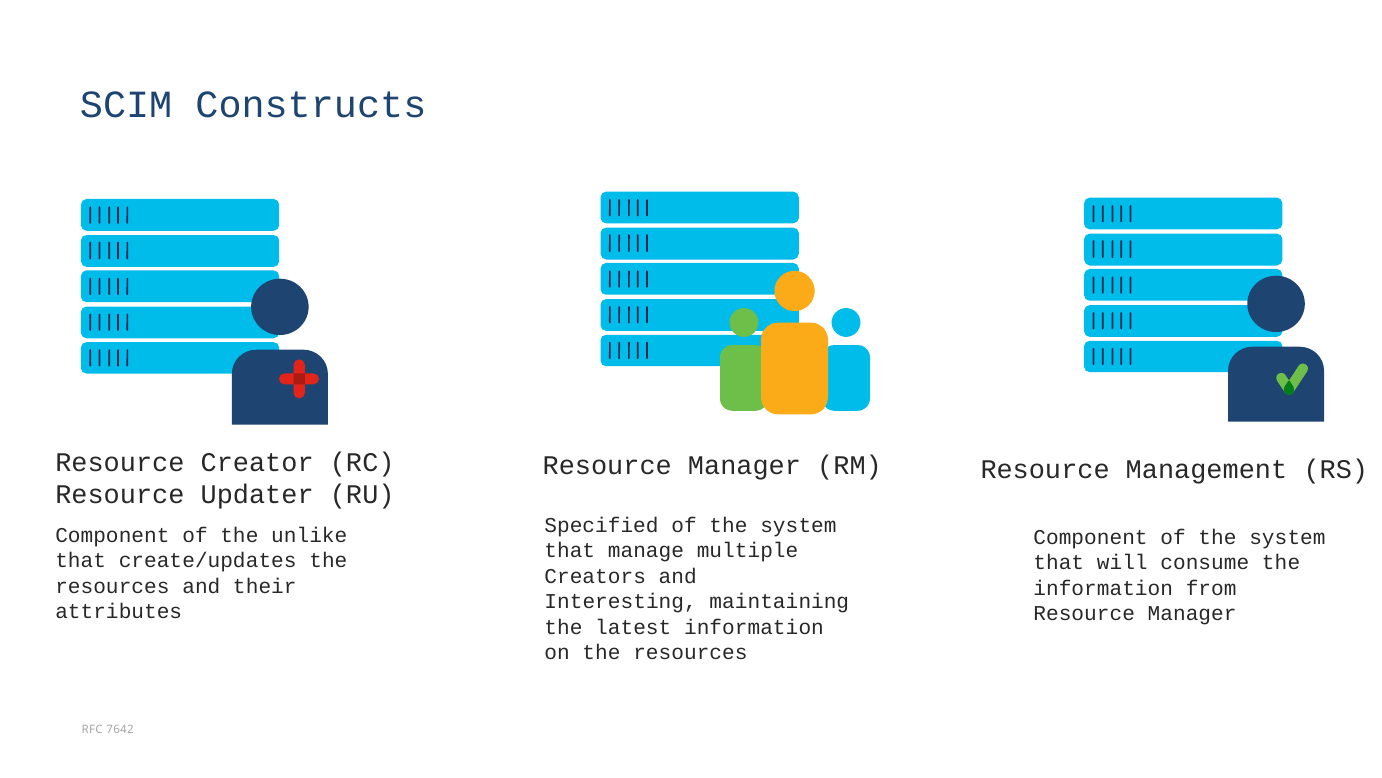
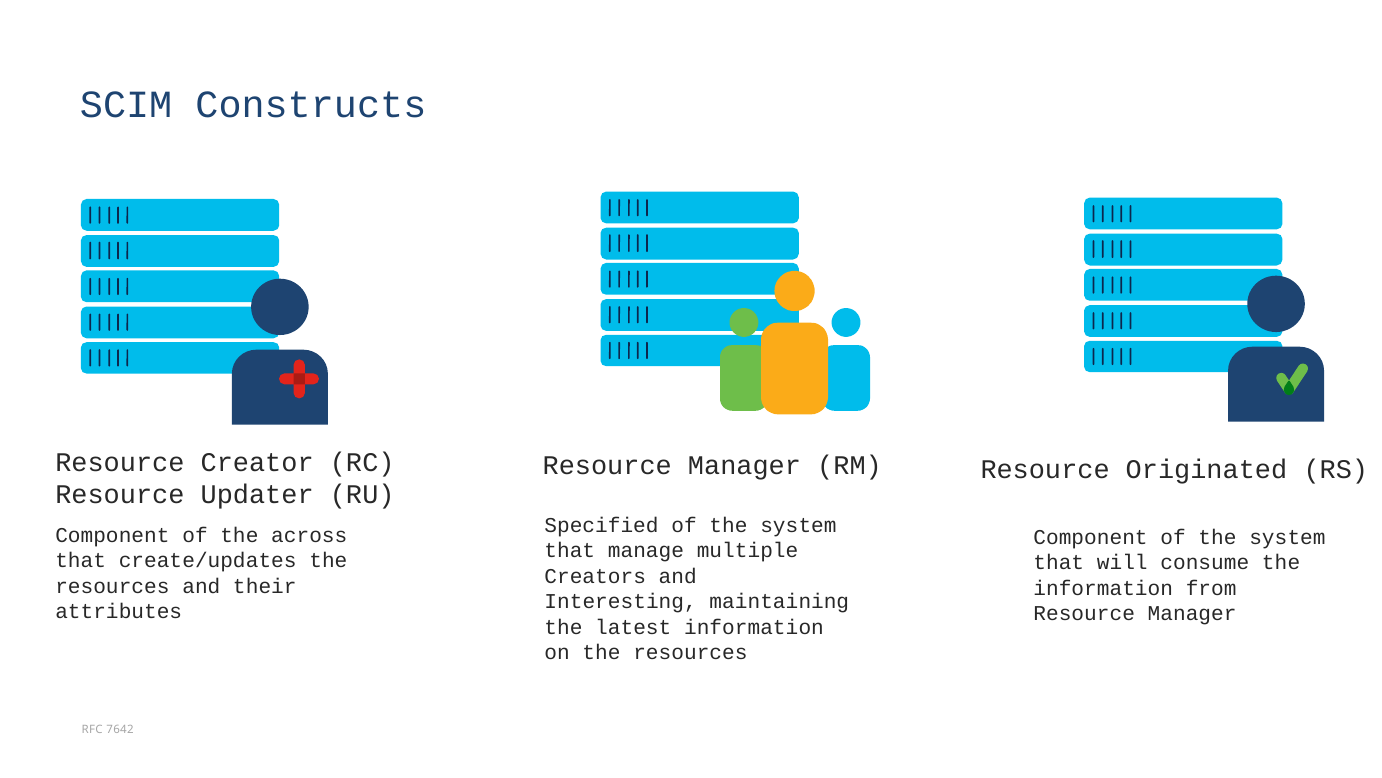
Management: Management -> Originated (1206, 469)
unlike: unlike -> across (309, 535)
